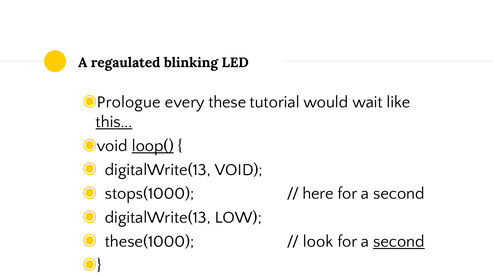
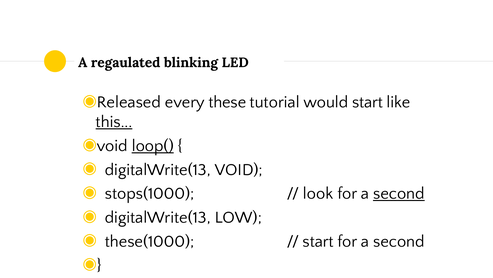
Prologue: Prologue -> Released (129, 102)
would wait: wait -> start (368, 102)
here: here -> look (318, 193)
second underline: none -> present (399, 193)
look: look -> start (318, 241)
second underline: present -> none (399, 241)
